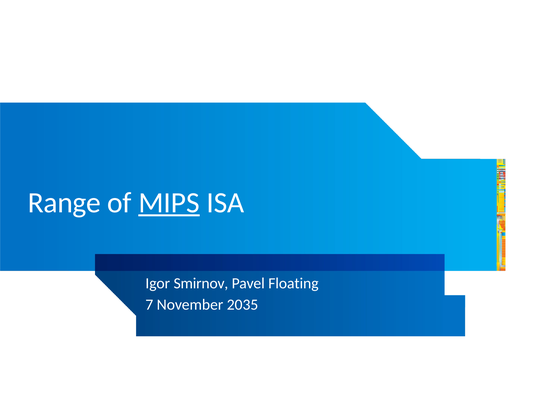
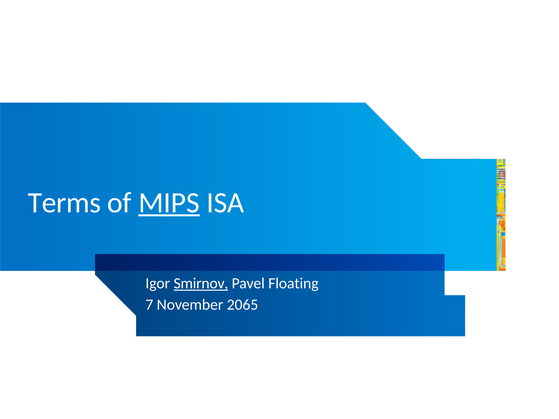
Range: Range -> Terms (64, 203)
Smirnov underline: none -> present (201, 284)
2035: 2035 -> 2065 (243, 305)
